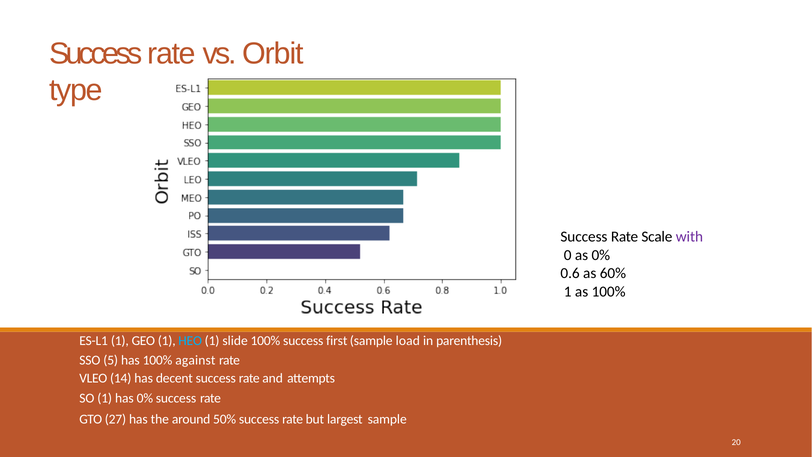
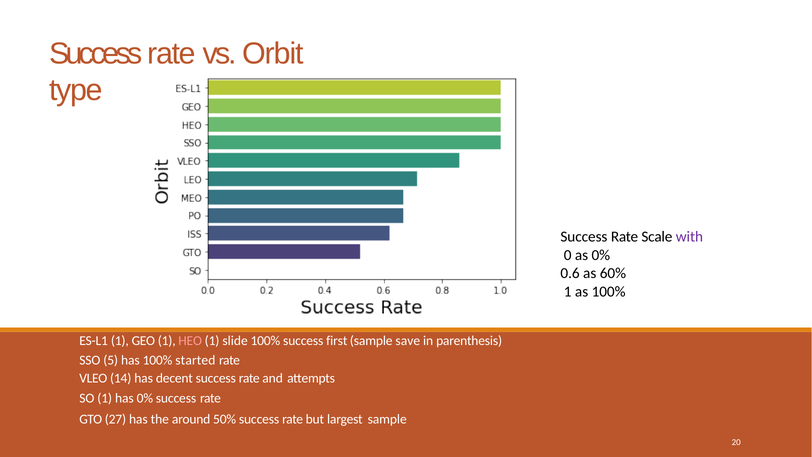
HEO colour: light blue -> pink (190, 340)
load: load -> save (408, 340)
against: against -> started (195, 360)
